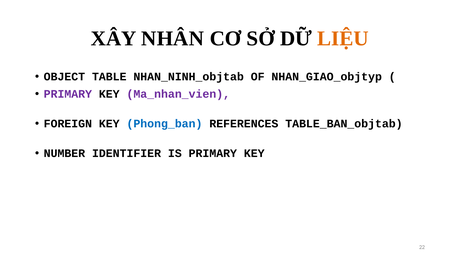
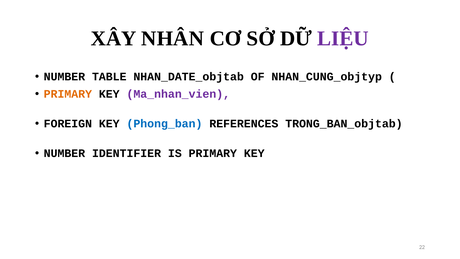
LIỆU colour: orange -> purple (343, 39)
OBJECT: OBJECT -> NUMBER (64, 77)
NHAN_NINH_objtab: NHAN_NINH_objtab -> NHAN_DATE_objtab (189, 77)
NHAN_GIAO_objtyp: NHAN_GIAO_objtyp -> NHAN_CUNG_objtyp (327, 77)
PRIMARY colour: purple -> orange (68, 94)
TABLE_BAN_objtab: TABLE_BAN_objtab -> TRONG_BAN_objtab (344, 124)
